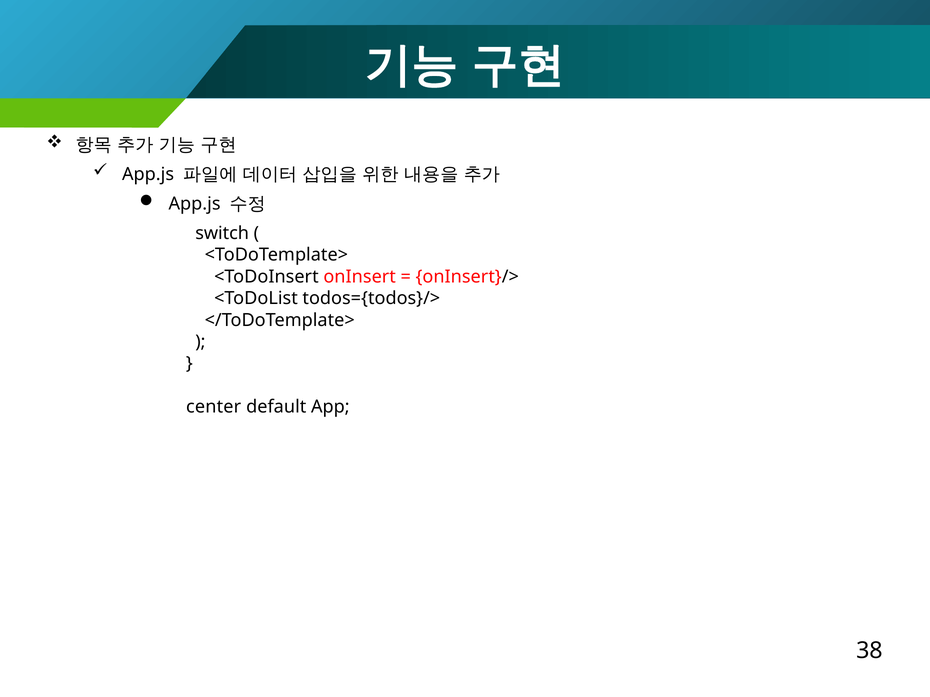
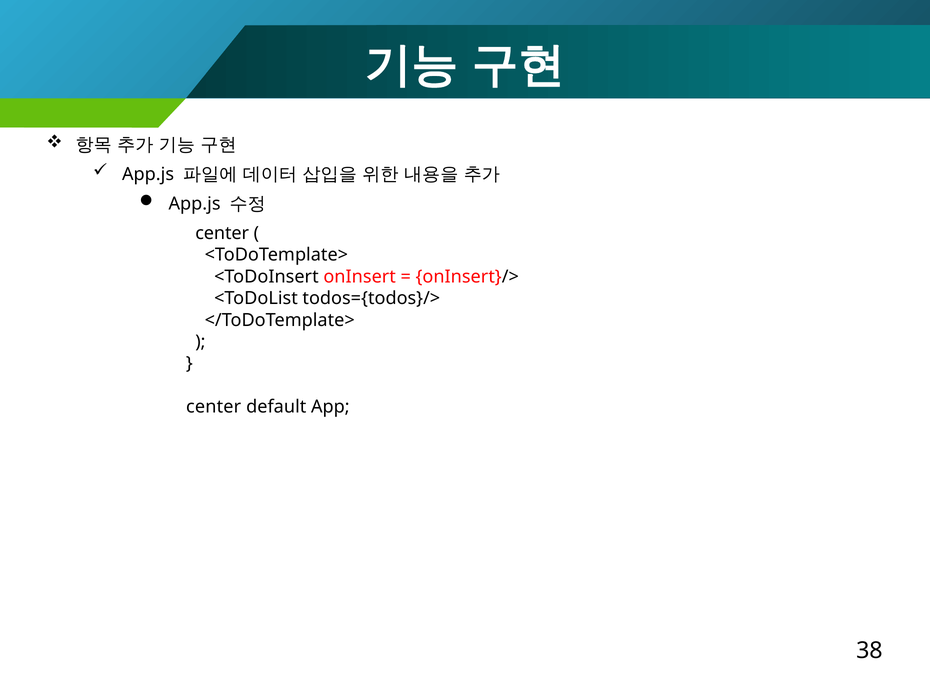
switch: switch -> center (222, 233)
